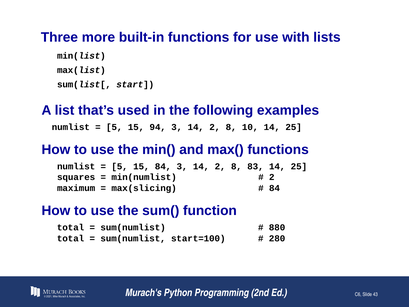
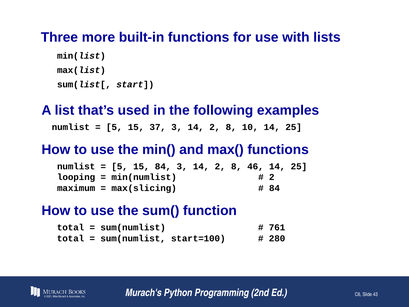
94: 94 -> 37 (158, 127)
83: 83 -> 46 (255, 166)
squares: squares -> looping (76, 177)
880: 880 -> 761 (277, 227)
